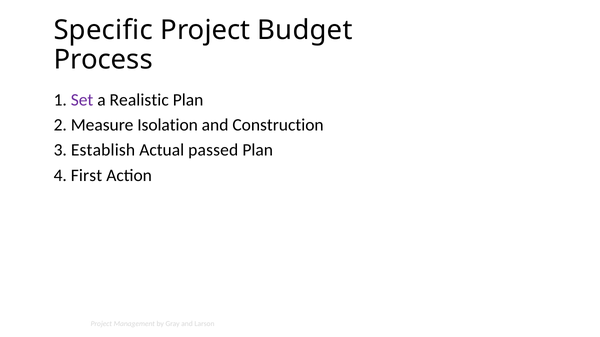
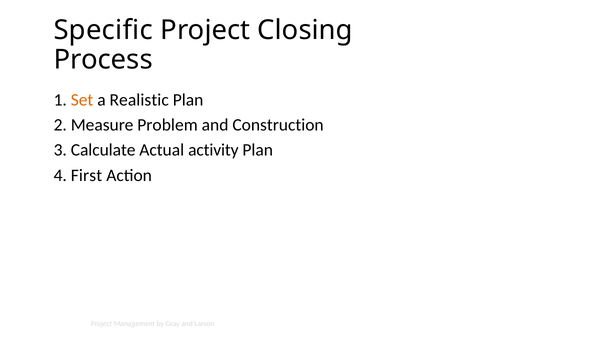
Budget: Budget -> Closing (305, 30)
Set colour: purple -> orange (82, 100)
Isolation: Isolation -> Problem (168, 125)
Establish: Establish -> Calculate (103, 150)
passed: passed -> activity (213, 150)
